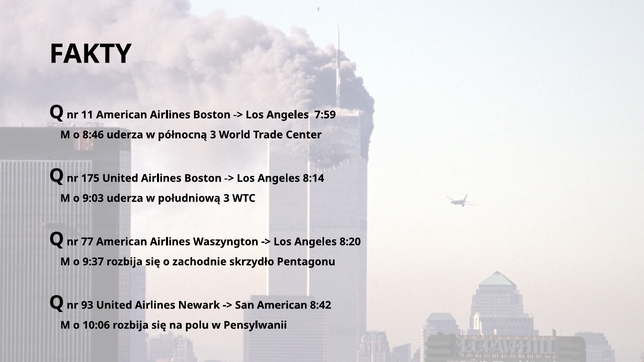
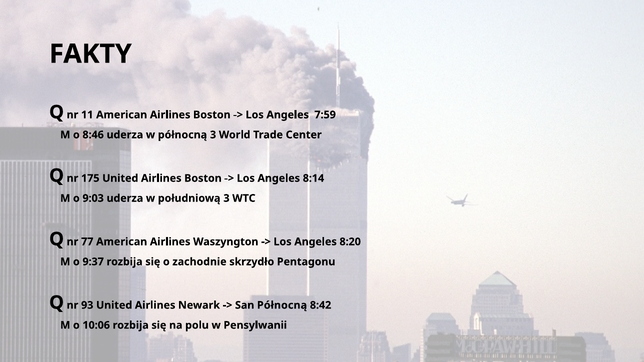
San American: American -> Północną (282, 305)
